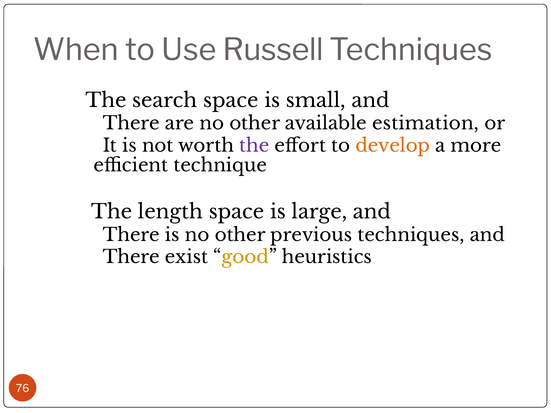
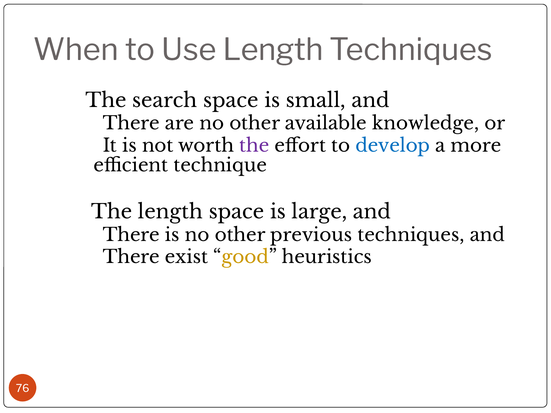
Use Russell: Russell -> Length (273, 50)
estimation: estimation -> knowledge (426, 124)
develop colour: orange -> blue (393, 146)
